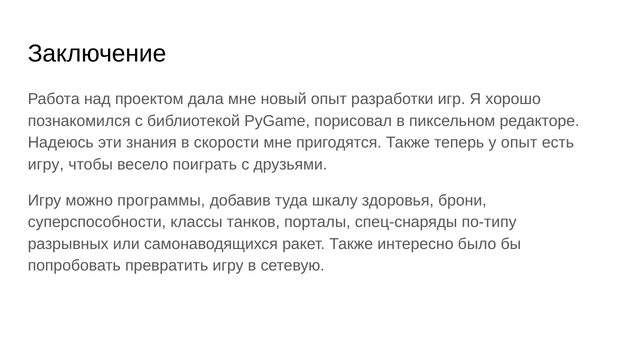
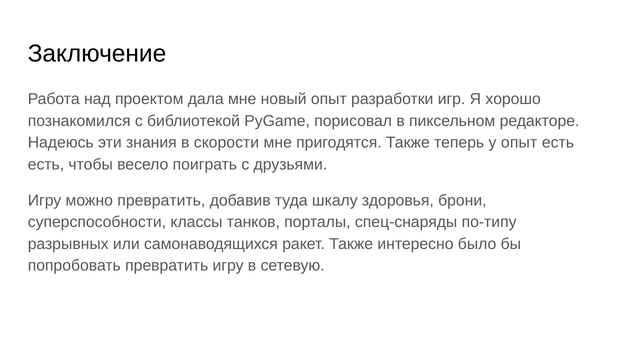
игру: игру -> есть (46, 164)
можно программы: программы -> превратить (161, 200)
